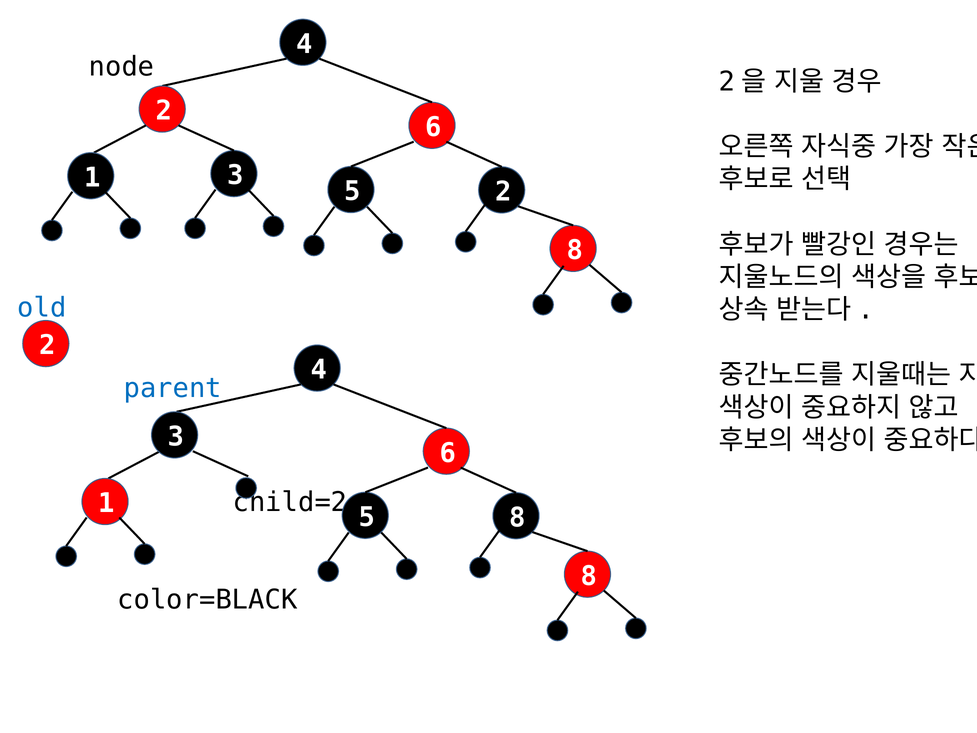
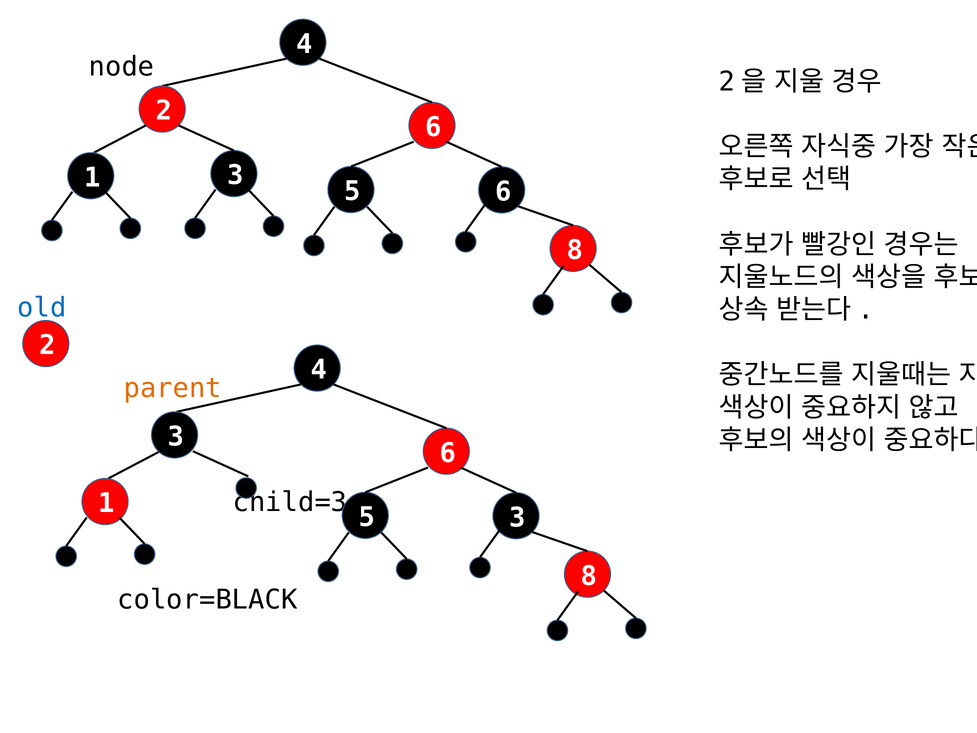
5 2: 2 -> 6 (503, 192)
parent colour: blue -> orange (173, 388)
child=2: child=2 -> child=3 (290, 502)
5 8: 8 -> 3 (518, 517)
